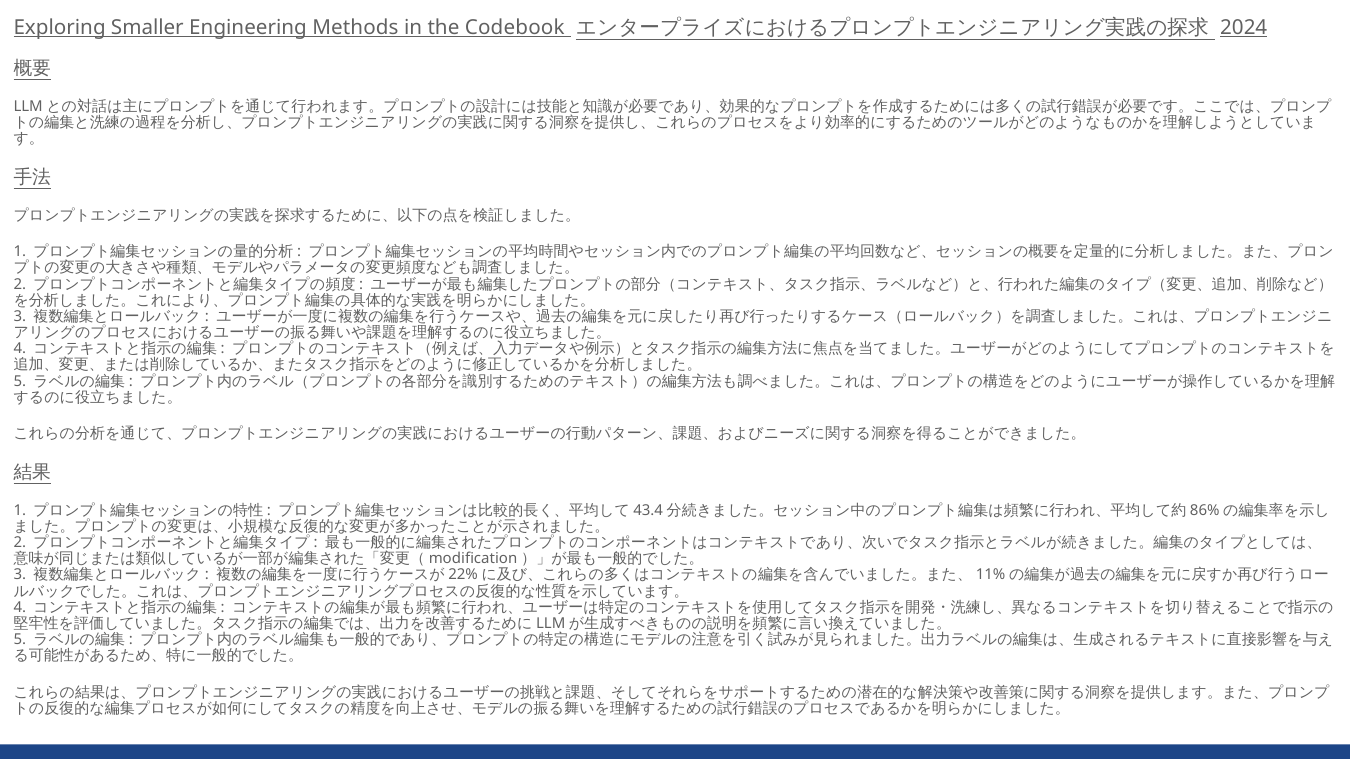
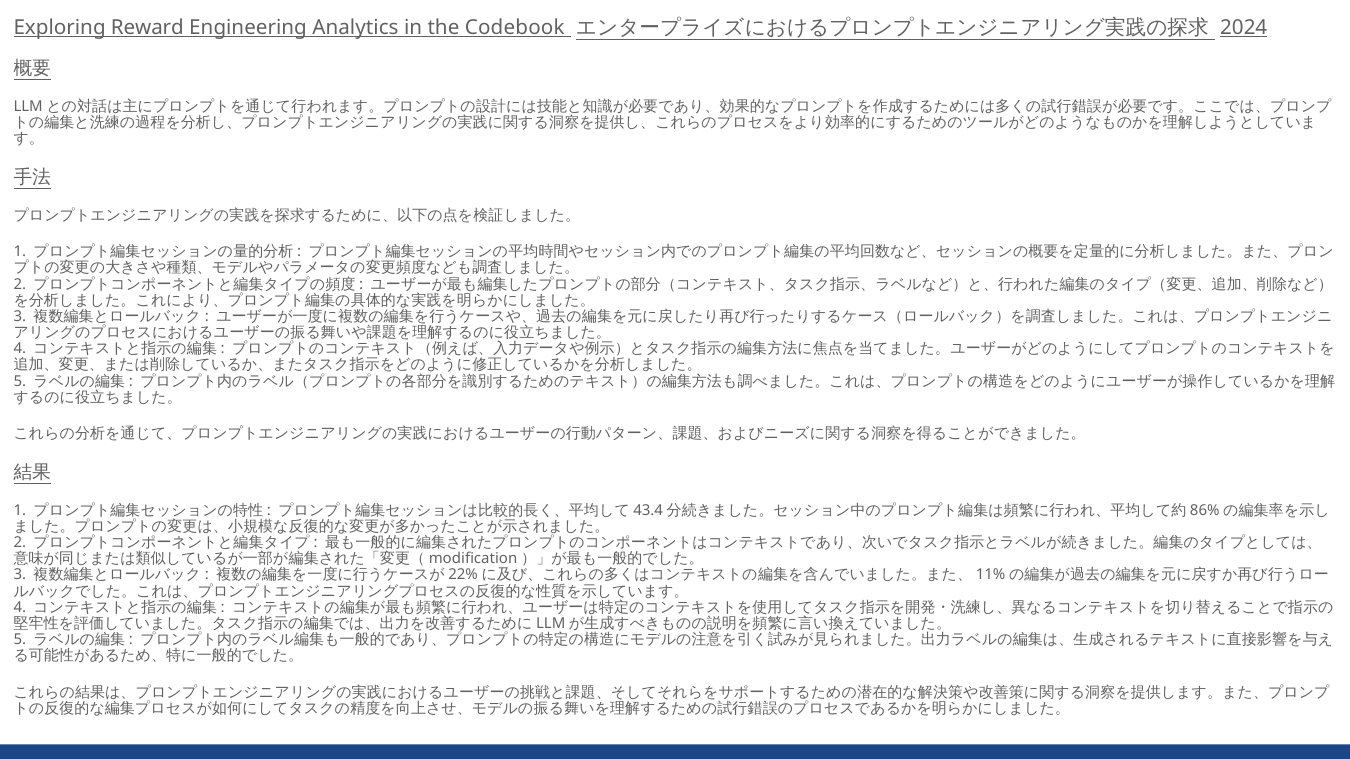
Smaller: Smaller -> Reward (147, 27)
Methods: Methods -> Analytics (355, 27)
